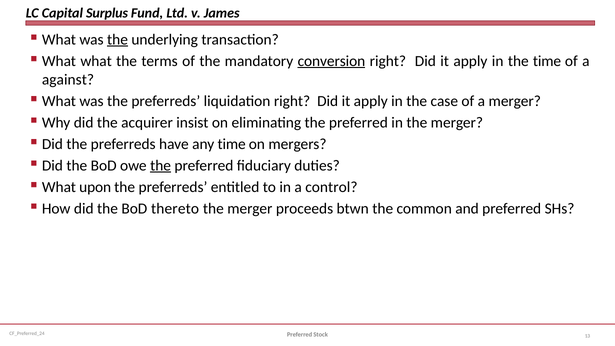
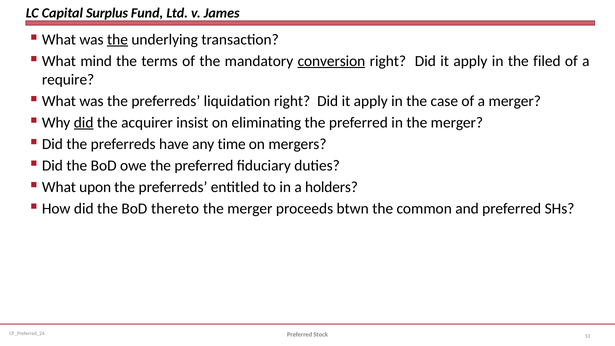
What what: what -> mind (96, 61)
the time: time -> filed (547, 61)
against: against -> require (68, 79)
did underline: none -> present (84, 122)
the underline: present -> none (161, 166)
control: control -> holders (332, 187)
